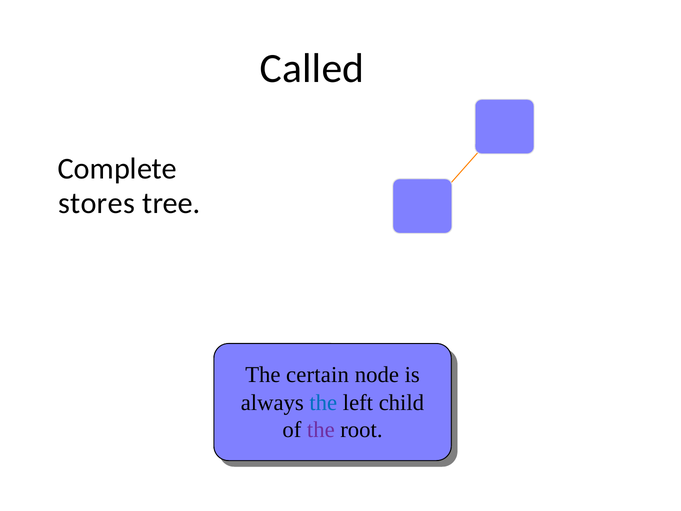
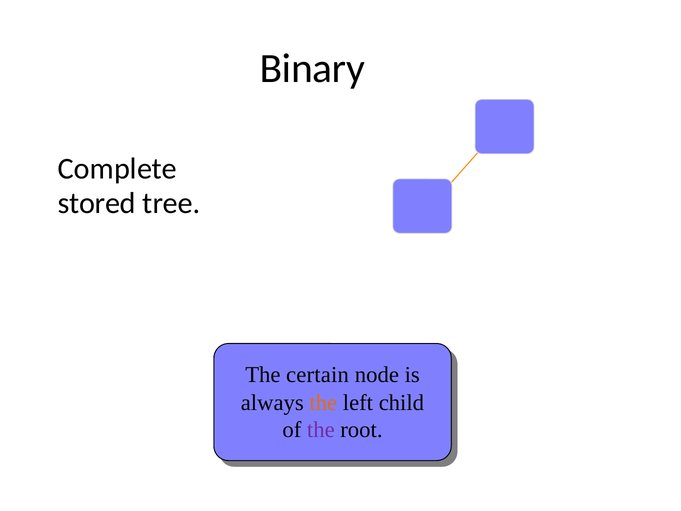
Called: Called -> Binary (312, 69)
stores: stores -> stored (97, 203)
the colour: blue -> orange (323, 402)
